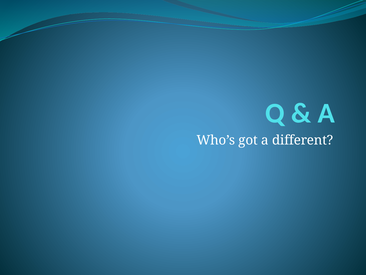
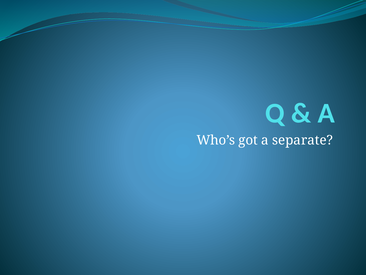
different: different -> separate (303, 140)
